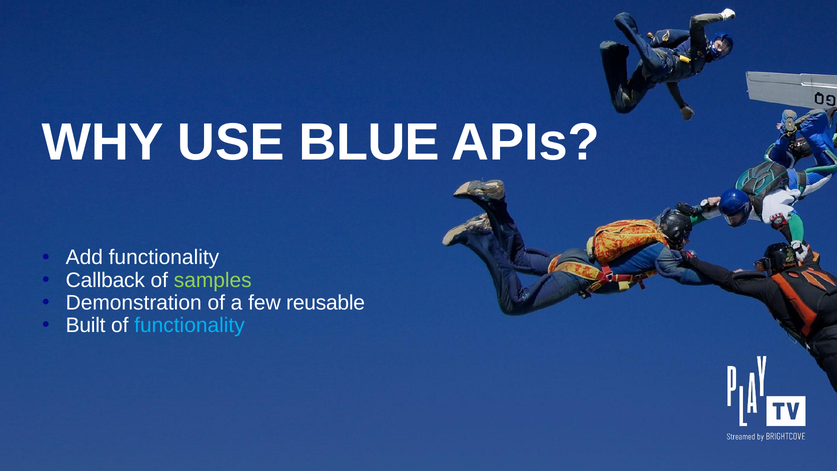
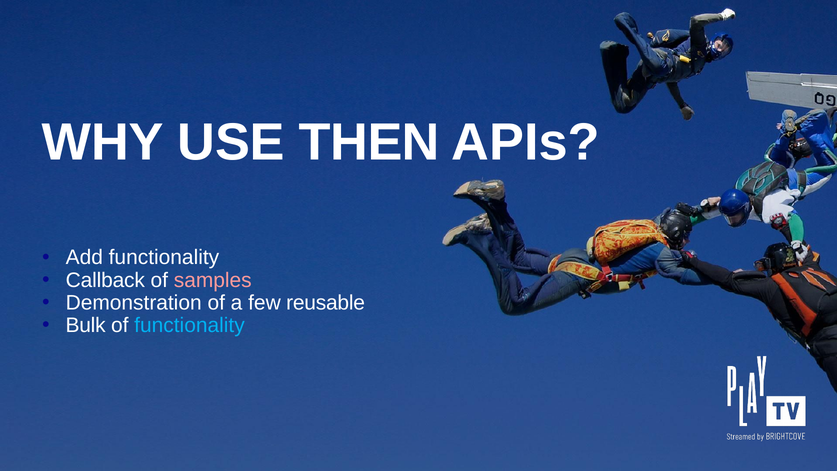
BLUE: BLUE -> THEN (369, 142)
samples colour: light green -> pink (213, 280)
Built: Built -> Bulk (86, 325)
